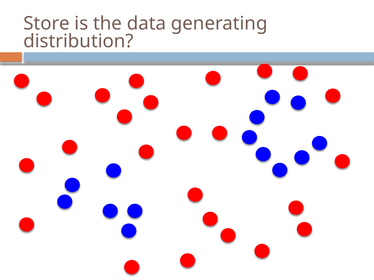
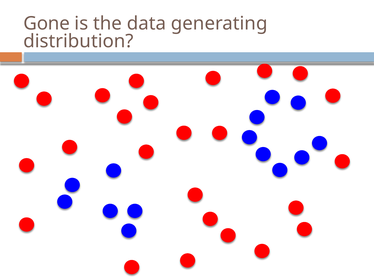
Store: Store -> Gone (47, 23)
